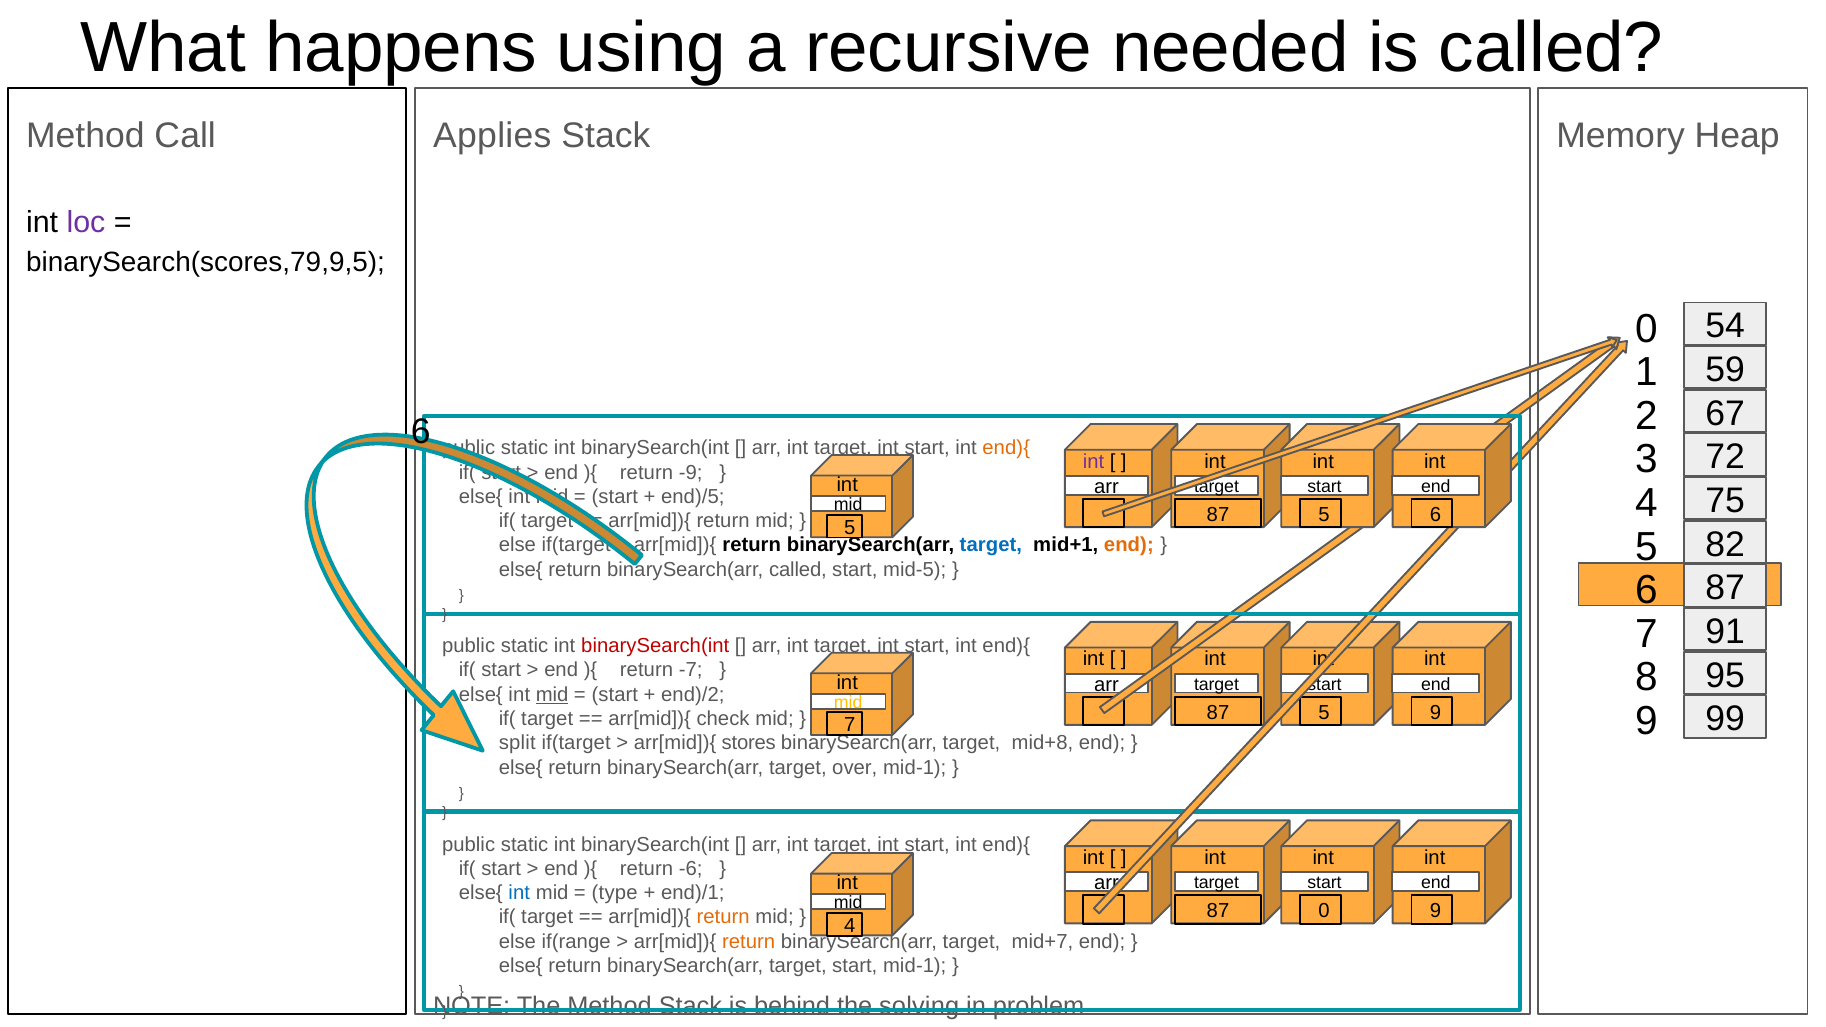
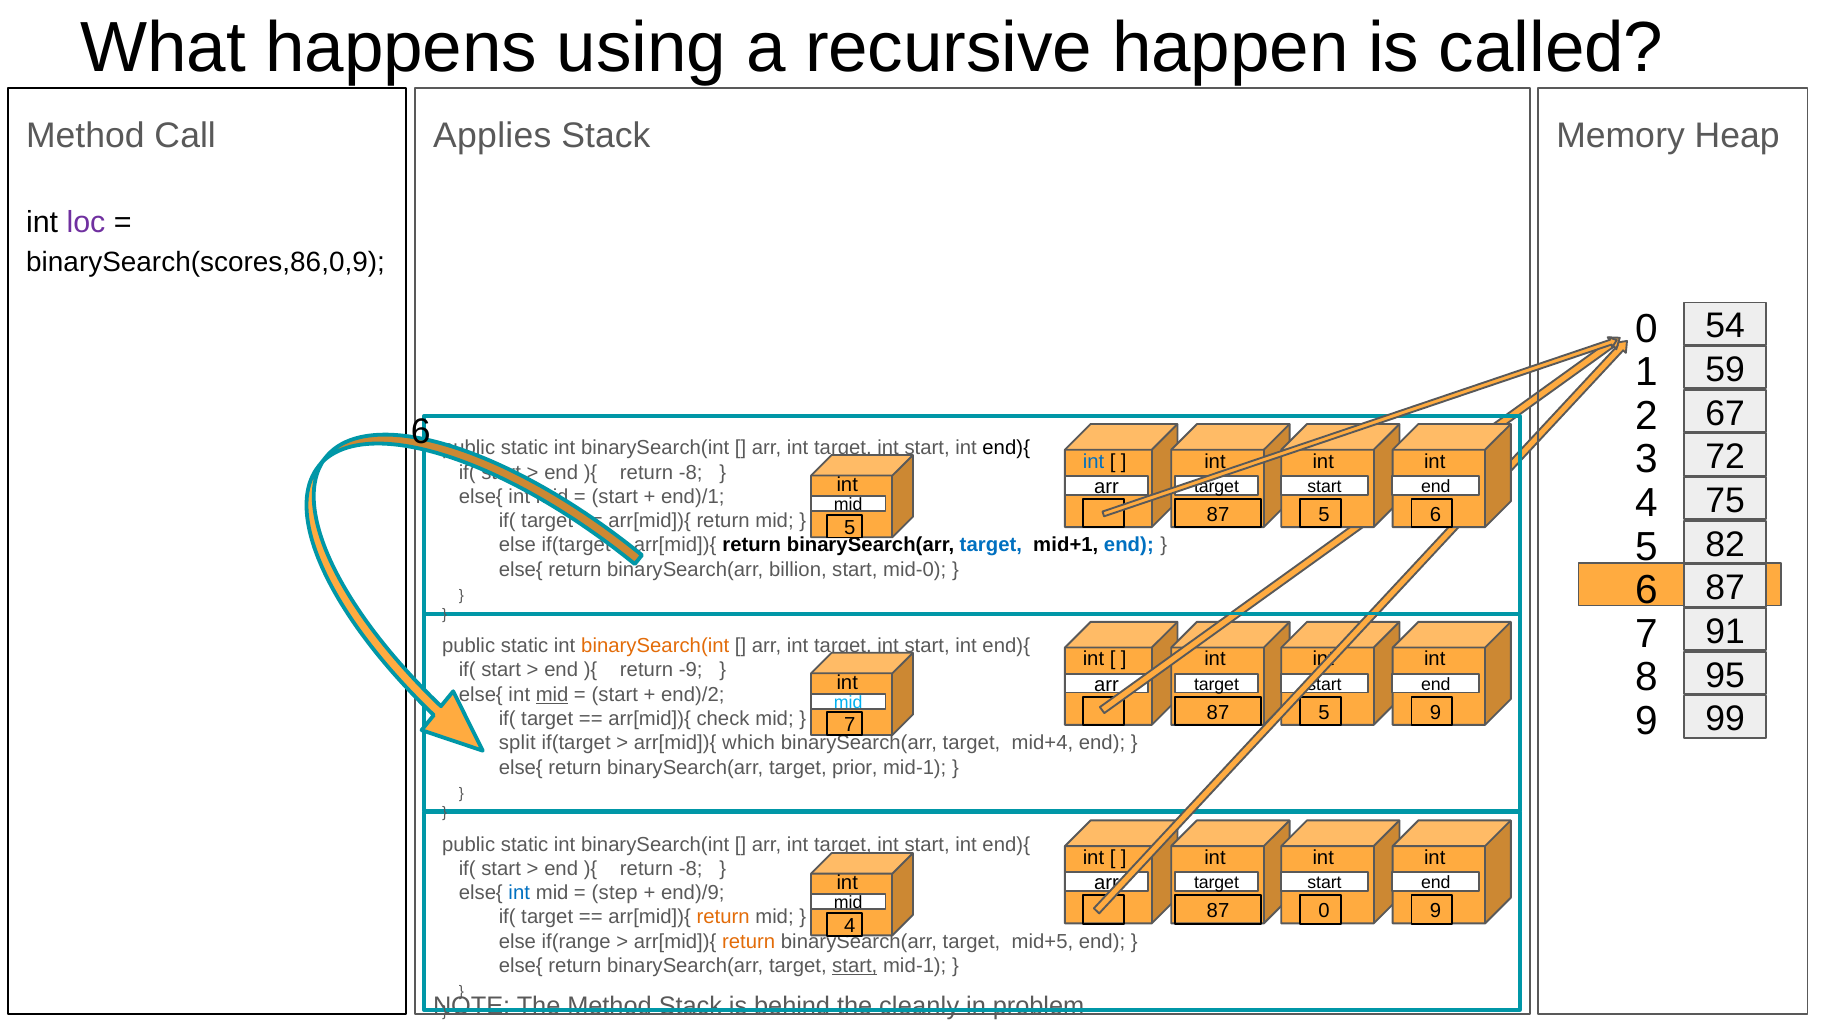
needed: needed -> happen (1230, 49)
binarySearch(scores,79,9,5: binarySearch(scores,79,9,5 -> binarySearch(scores,86,0,9 (206, 263)
end){ colour: orange -> black (1006, 448)
int colour: purple -> blue (1093, 461)
-9: -9 -> -8 (691, 472)
end)/5: end)/5 -> end)/1 (693, 497)
end colour: orange -> blue (1129, 545)
binarySearch(arr called: called -> billion (798, 570)
mid-5: mid-5 -> mid-0 (915, 570)
binarySearch(int colour: red -> orange (655, 646)
-7: -7 -> -9 (691, 670)
mid colour: yellow -> light blue (848, 703)
stores: stores -> which (749, 743)
mid+8: mid+8 -> mid+4 (1042, 743)
over: over -> prior (855, 767)
-6: -6 -> -8 (691, 869)
type: type -> step (615, 893)
end)/1: end)/1 -> end)/9 (693, 893)
mid+7: mid+7 -> mid+5 (1042, 942)
start underline: none -> present (855, 966)
solving: solving -> cleanly (919, 1007)
